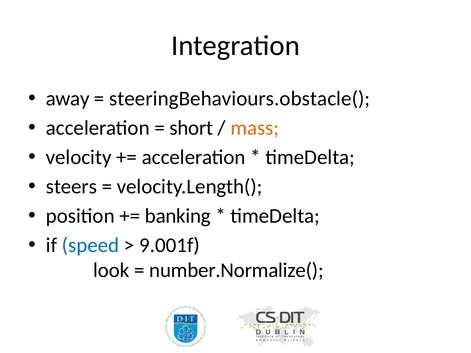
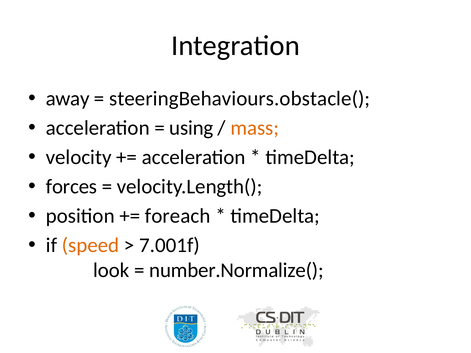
short: short -> using (191, 128)
steers: steers -> forces (72, 187)
banking: banking -> foreach (178, 216)
speed colour: blue -> orange (91, 245)
9.001f: 9.001f -> 7.001f (169, 245)
